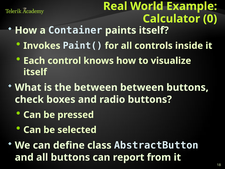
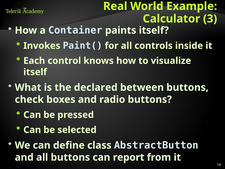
0: 0 -> 3 (210, 19)
the between: between -> declared (96, 87)
